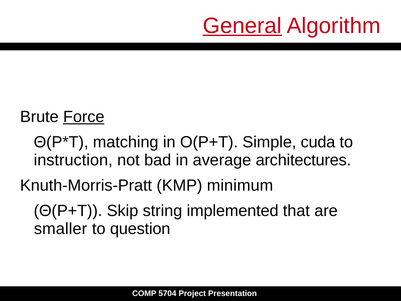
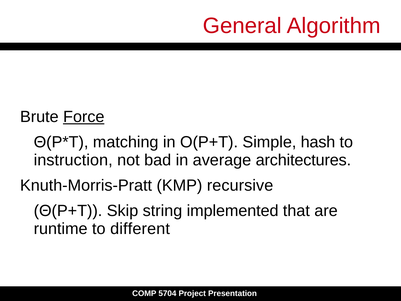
General underline: present -> none (242, 26)
cuda: cuda -> hash (318, 142)
minimum: minimum -> recursive (240, 185)
smaller: smaller -> runtime (61, 229)
question: question -> different (140, 229)
